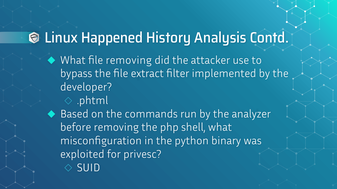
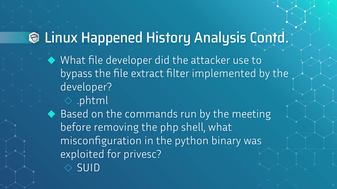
file removing: removing -> developer (129, 60)
analyzer: analyzer -> meeting (251, 114)
